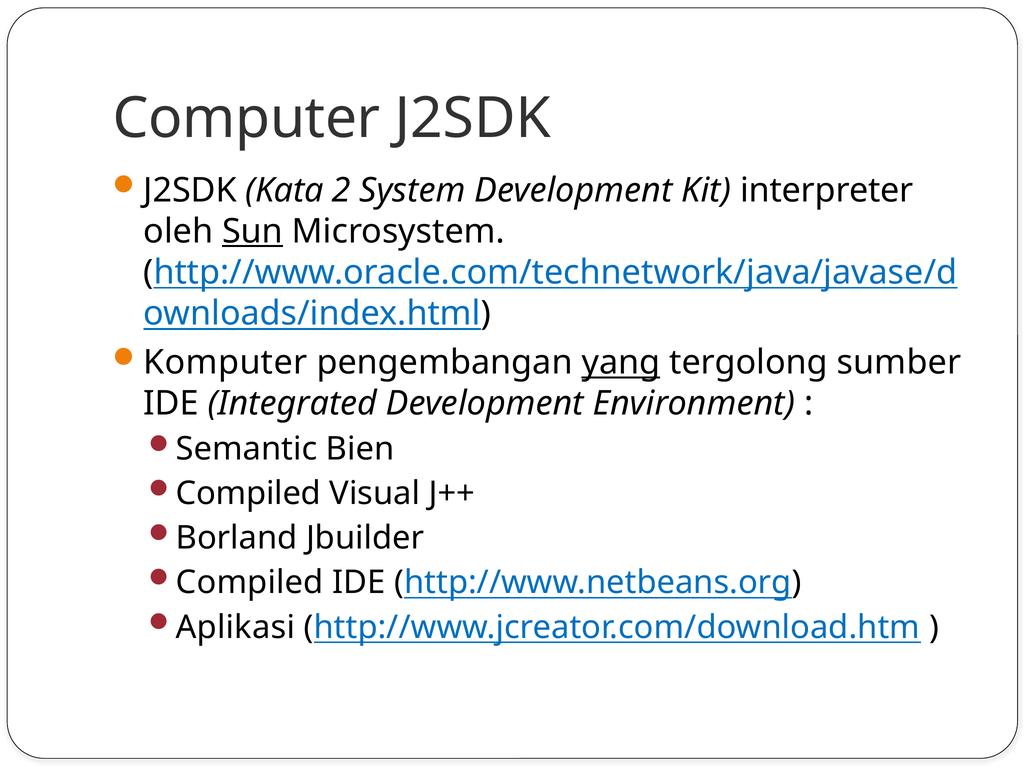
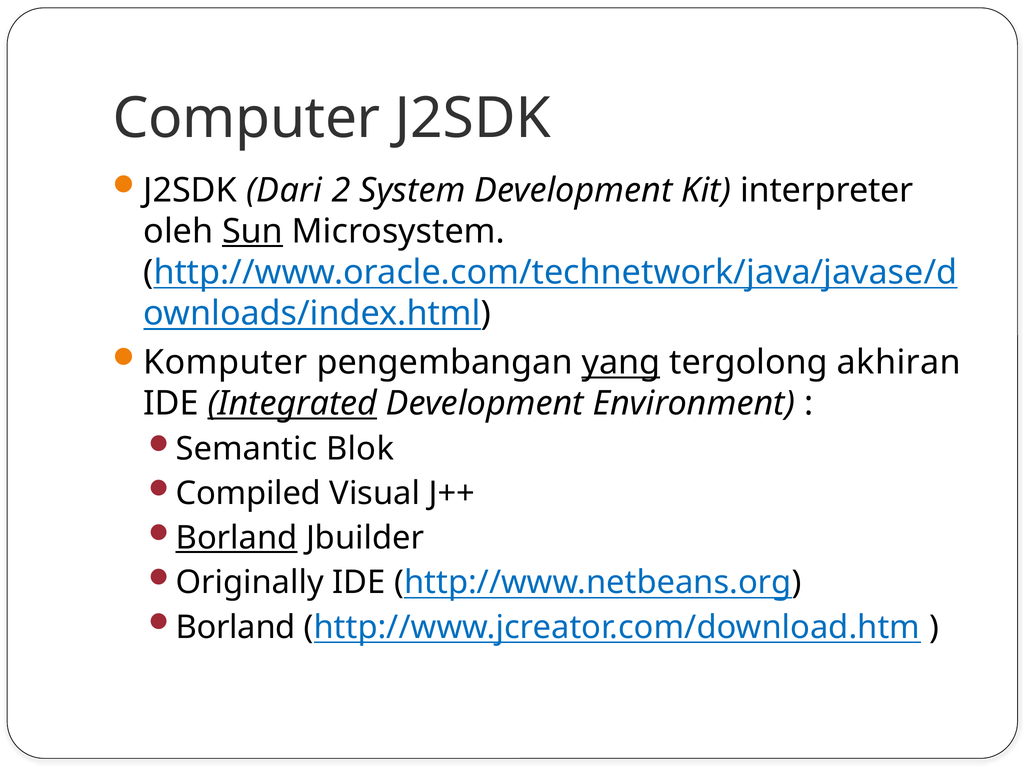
Kata: Kata -> Dari (284, 190)
sumber: sumber -> akhiran (899, 363)
Integrated underline: none -> present (292, 404)
Bien: Bien -> Blok (360, 449)
Borland underline: none -> present (237, 538)
Compiled: Compiled -> Originally (250, 582)
Aplikasi: Aplikasi -> Borland (236, 627)
